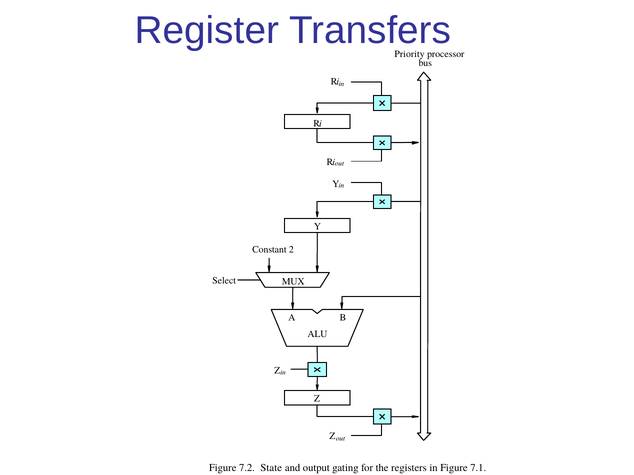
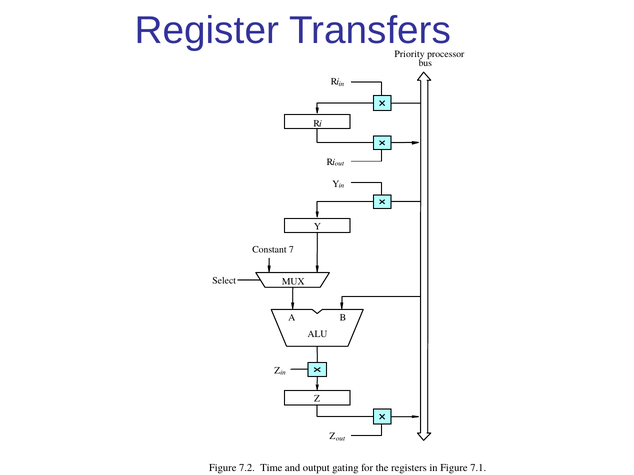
2: 2 -> 7 (291, 250)
State: State -> Time (271, 468)
